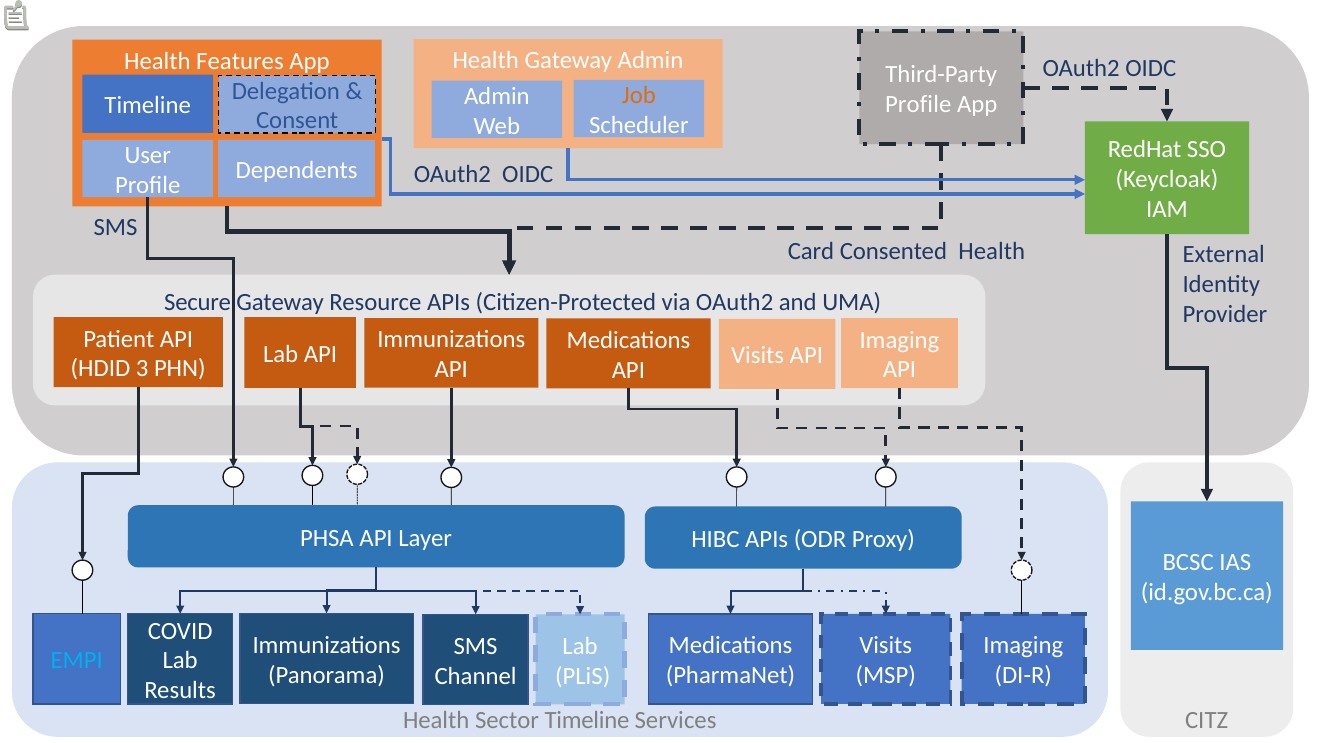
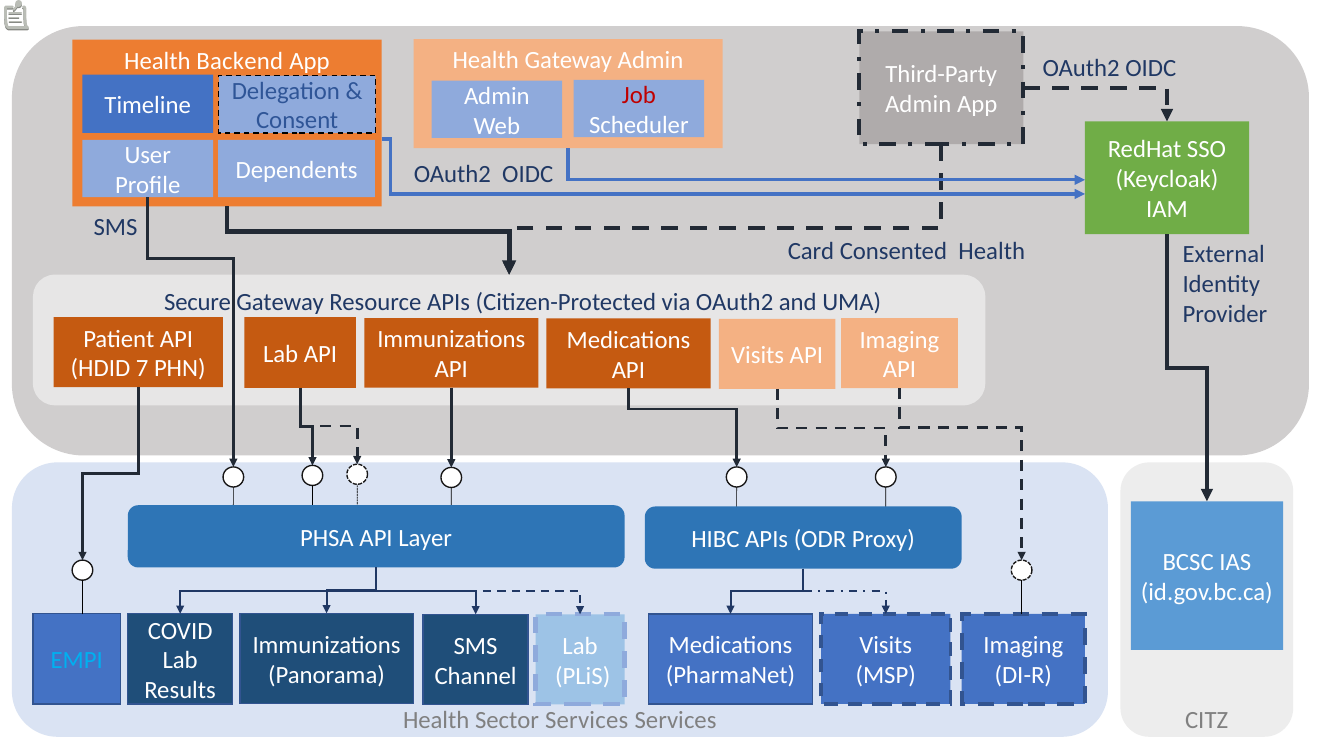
Features: Features -> Backend (240, 61)
Job colour: orange -> red (639, 95)
Profile: Profile -> Admin (918, 104)
3: 3 -> 7 (142, 369)
Sector Timeline: Timeline -> Services (587, 720)
